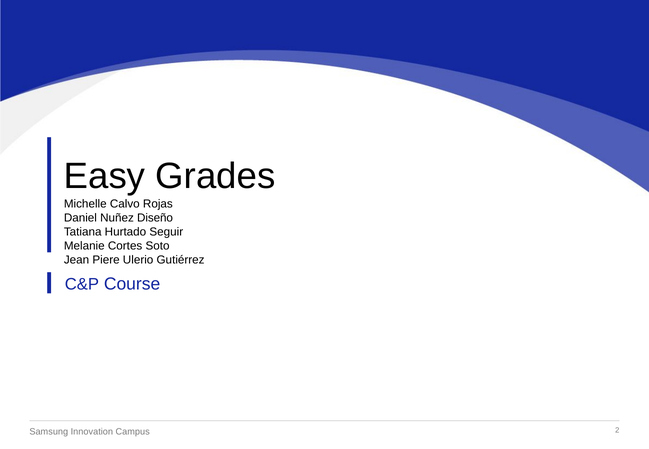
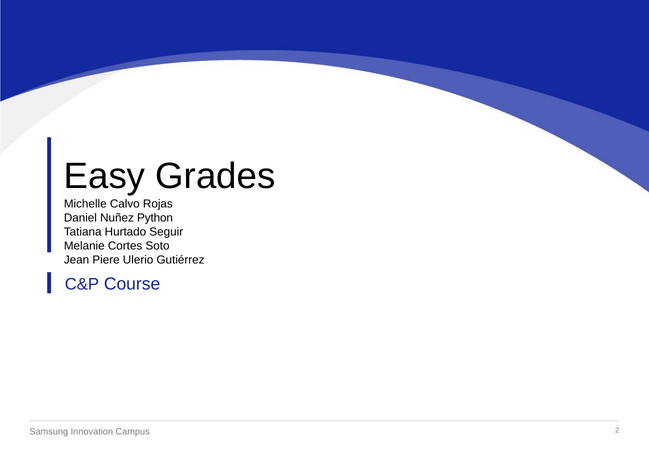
Diseño: Diseño -> Python (155, 218)
